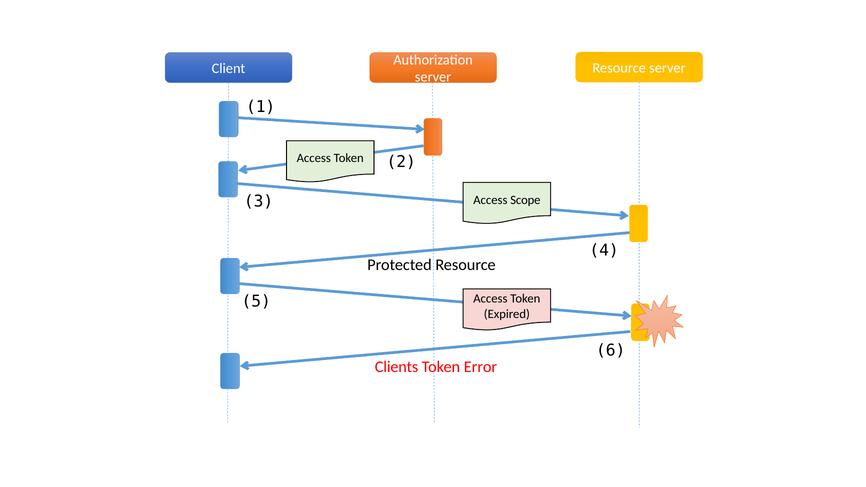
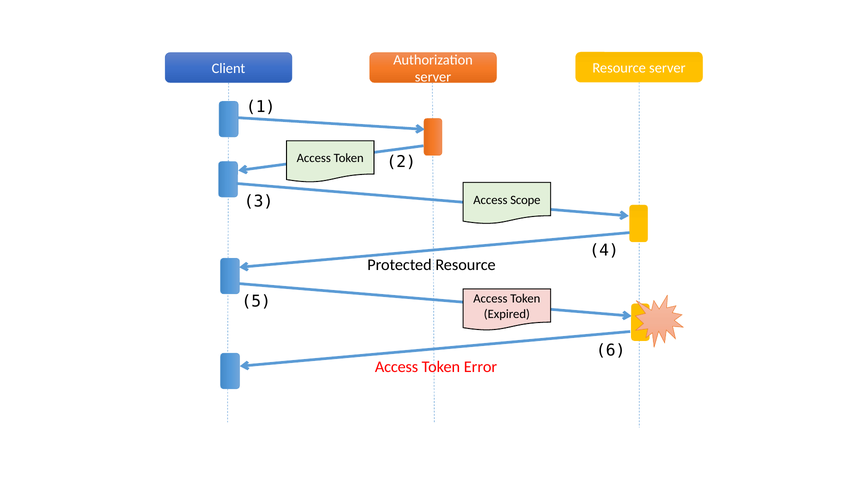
Clients: Clients -> Access (397, 367)
